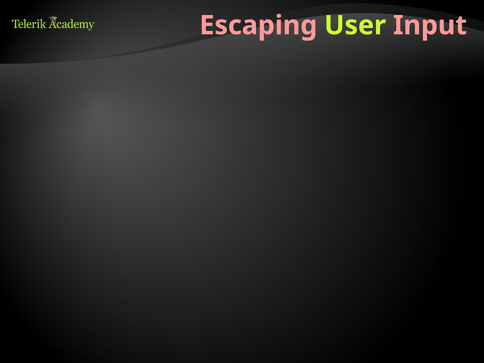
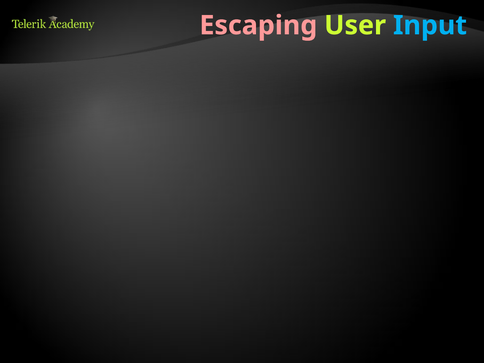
Input colour: pink -> light blue (430, 25)
